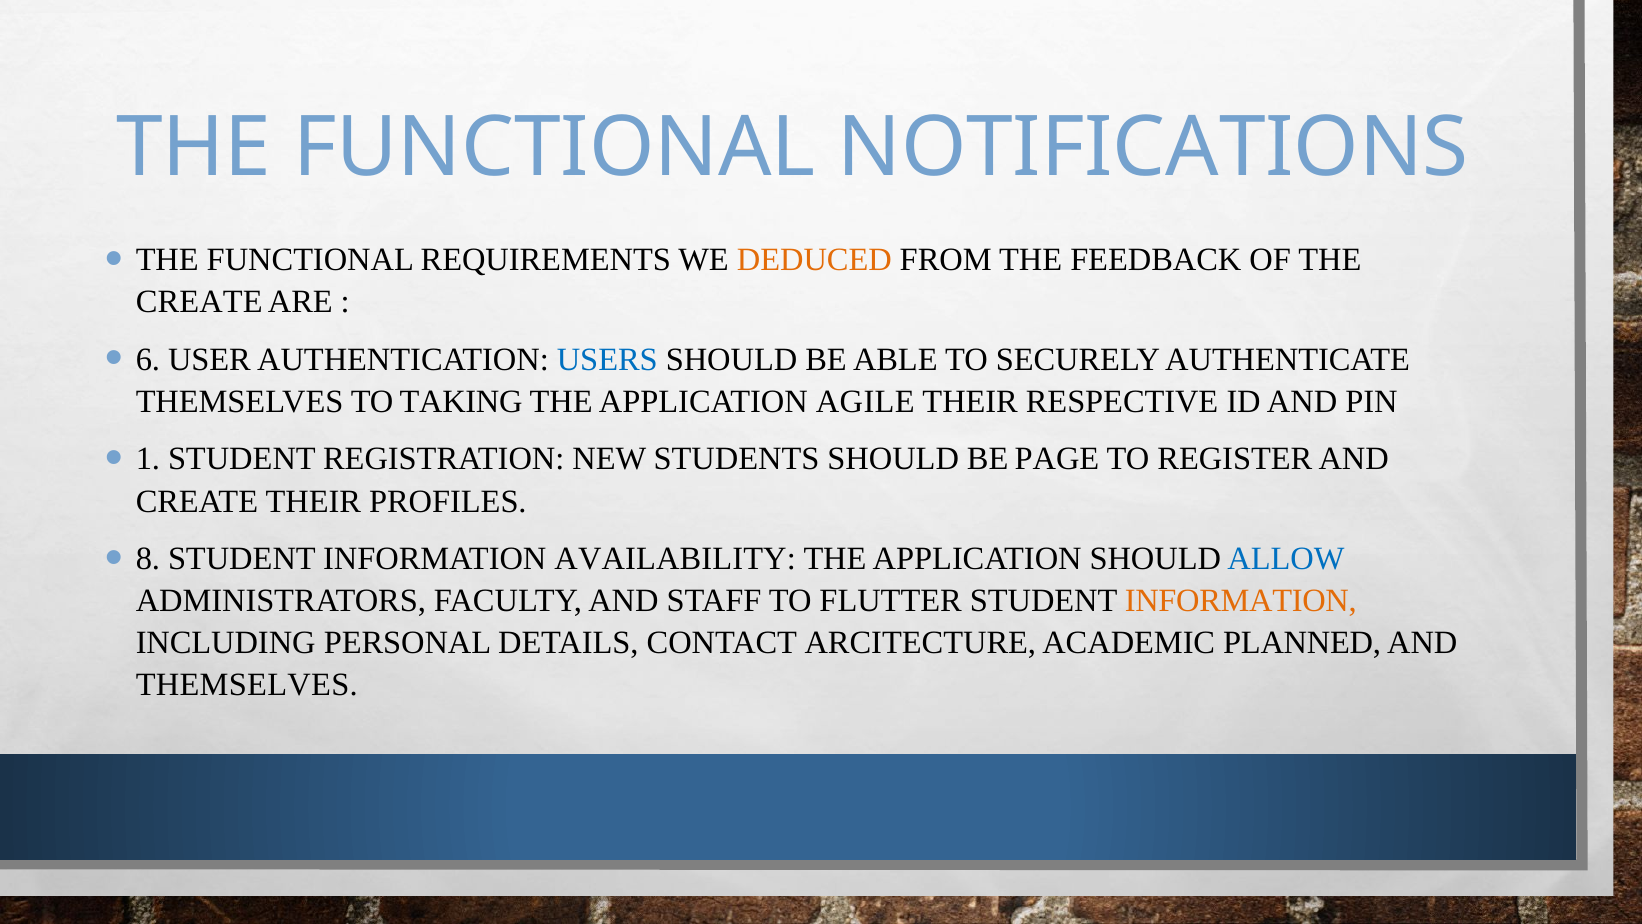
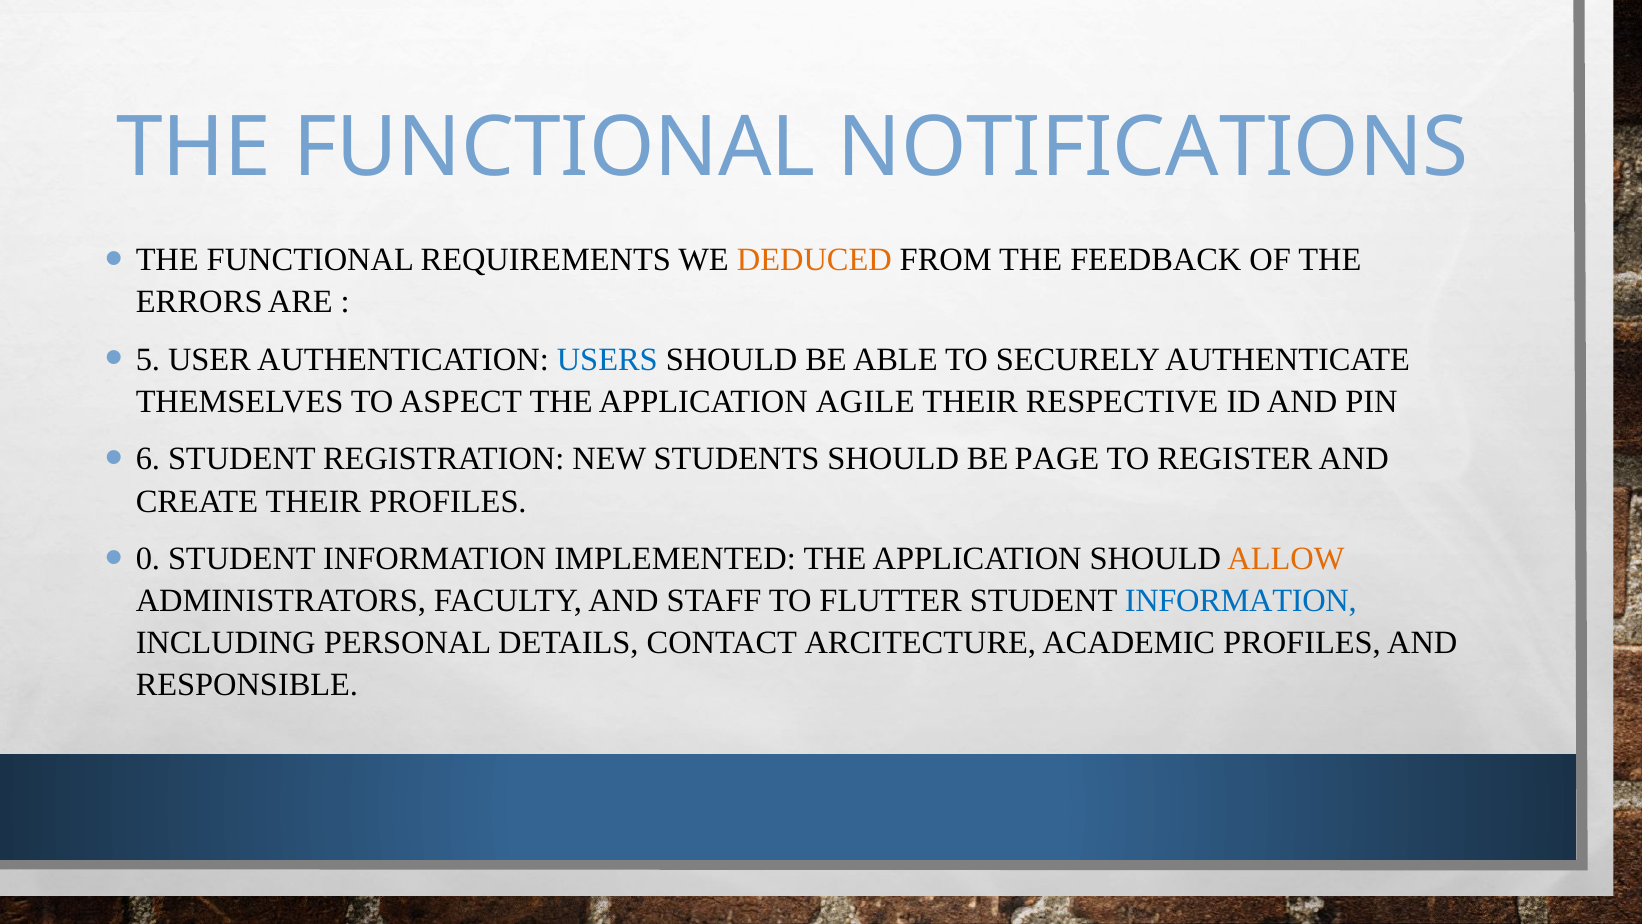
CREATE: CREATE -> ERRORS (199, 302)
6: 6 -> 5 (148, 359)
TAKING: TAKING -> ASPECT (461, 402)
1: 1 -> 6 (148, 459)
8: 8 -> 0 (148, 559)
AVAILABILITY: AVAILABILITY -> IMPLEMENTED (675, 559)
ALLOW colour: blue -> orange (1286, 559)
INFORMATION colour: orange -> blue (1241, 601)
ACADEMIC PLANNED: PLANNED -> PROFILES (1302, 643)
THEMSELVES: THEMSELVES -> RESPONSIBLE (247, 685)
